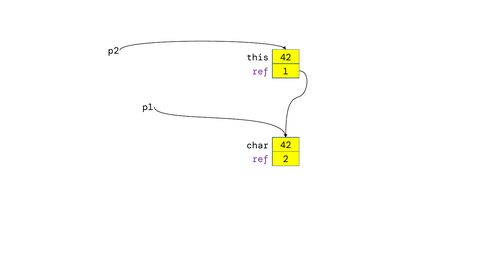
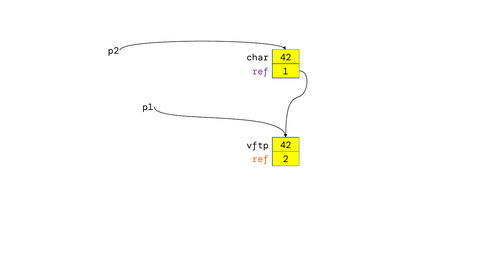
this: this -> char (258, 58)
char: char -> vftp (258, 145)
ref colour: purple -> orange (260, 159)
